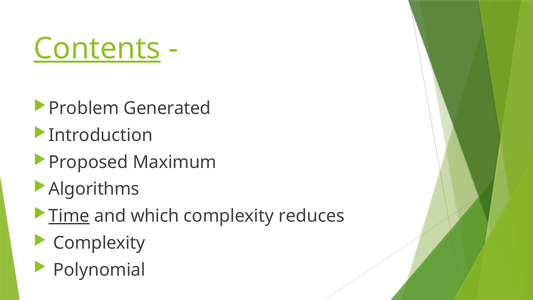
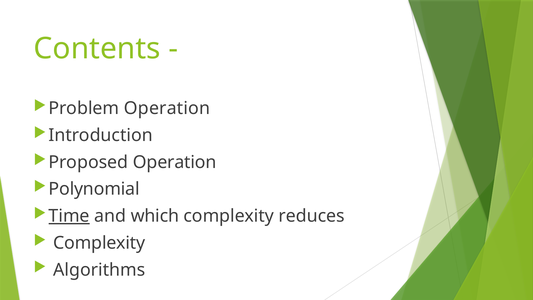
Contents underline: present -> none (97, 49)
Problem Generated: Generated -> Operation (167, 108)
Proposed Maximum: Maximum -> Operation (175, 162)
Algorithms: Algorithms -> Polynomial (94, 189)
Polynomial: Polynomial -> Algorithms (99, 270)
